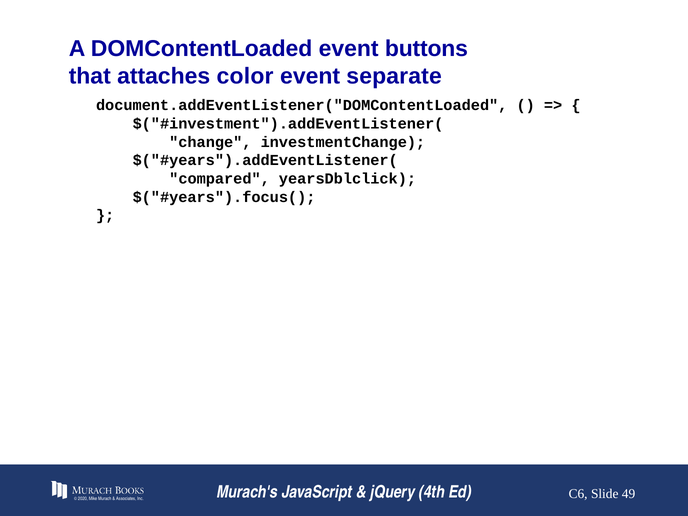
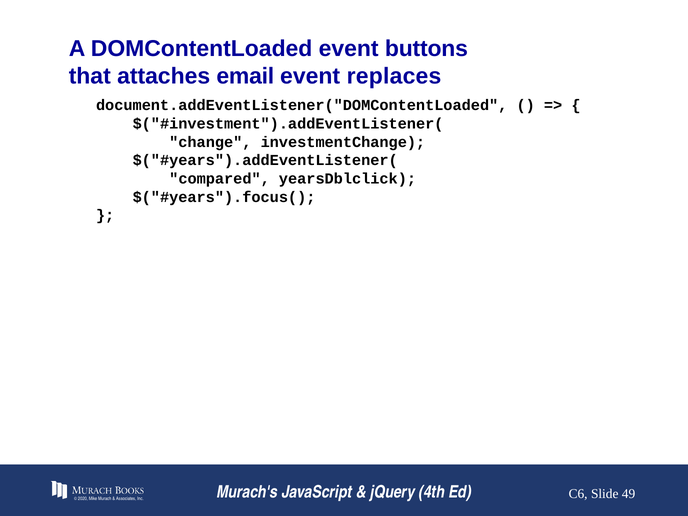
color: color -> email (245, 76)
separate: separate -> replaces (394, 76)
